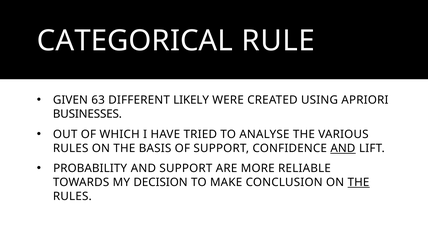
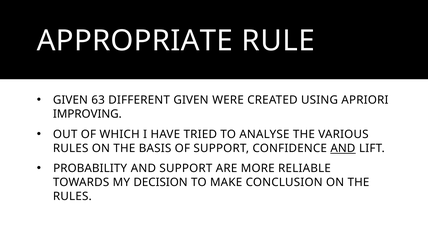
CATEGORICAL: CATEGORICAL -> APPROPRIATE (135, 41)
DIFFERENT LIKELY: LIKELY -> GIVEN (191, 100)
BUSINESSES: BUSINESSES -> IMPROVING (87, 114)
THE underline: present -> none (359, 183)
